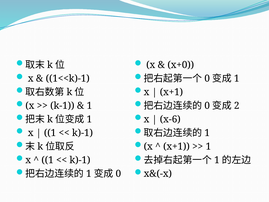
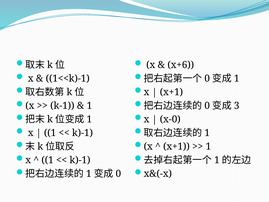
x+0: x+0 -> x+6 (181, 65)
2: 2 -> 3 (237, 106)
x-6: x-6 -> x-0 (170, 119)
